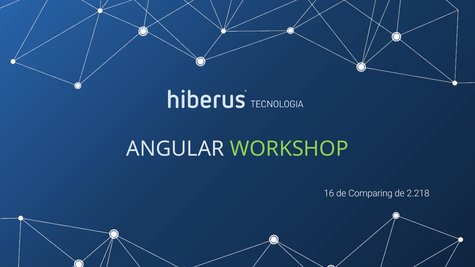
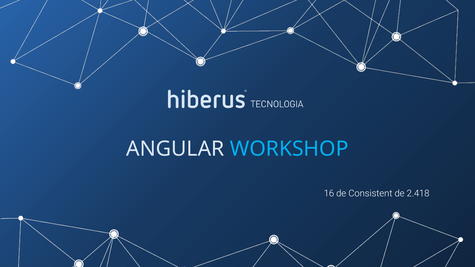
WORKSHOP colour: light green -> light blue (289, 149)
Comparing: Comparing -> Consistent (370, 194)
2.218: 2.218 -> 2.418 (418, 194)
